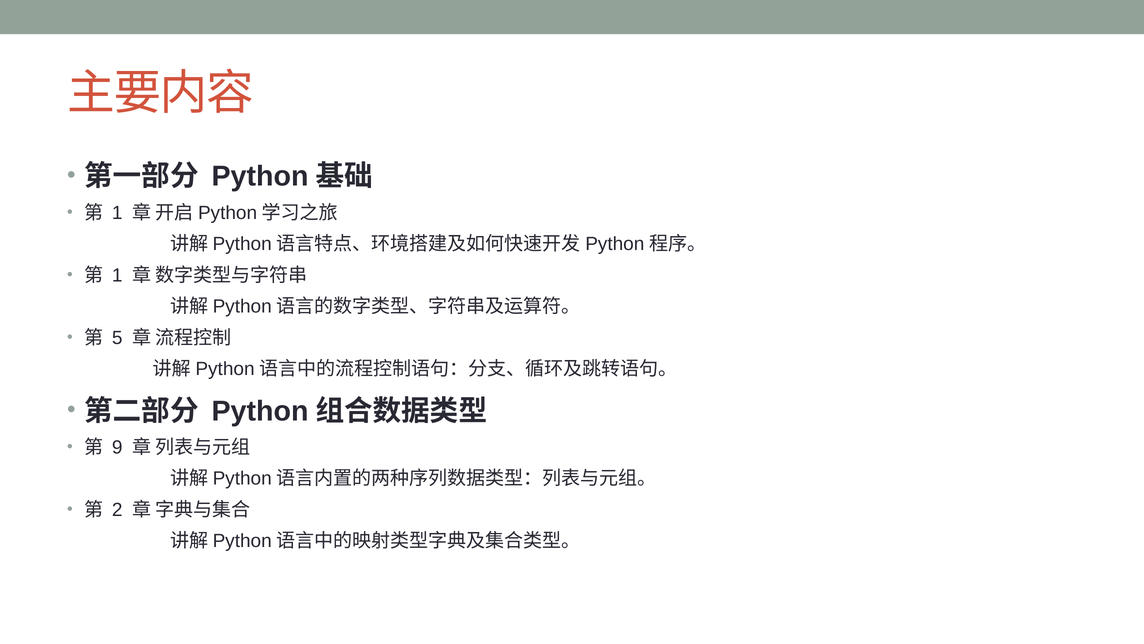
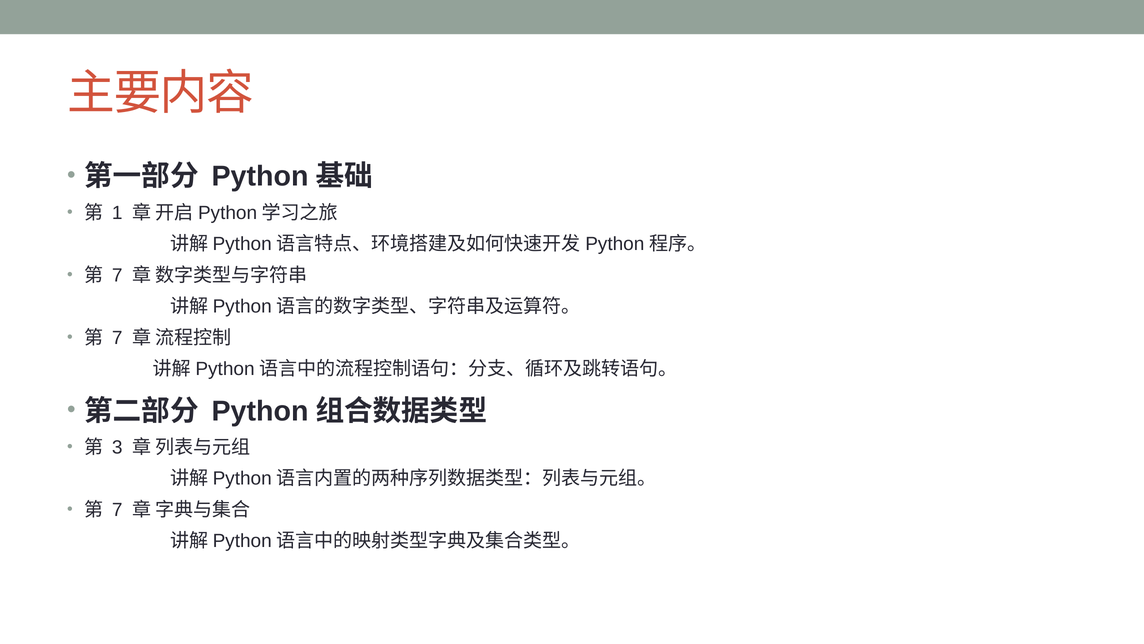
1: 1 -> 7 (117, 275)
5: 5 -> 7 (117, 338)
9: 9 -> 3 (117, 447)
2: 2 -> 7 (117, 510)
